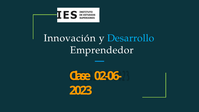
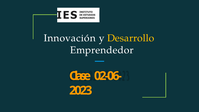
Desarrollo colour: light blue -> yellow (131, 38)
